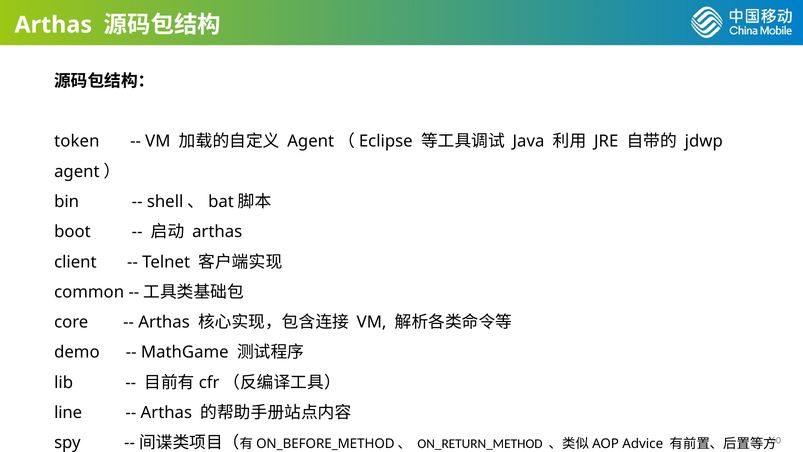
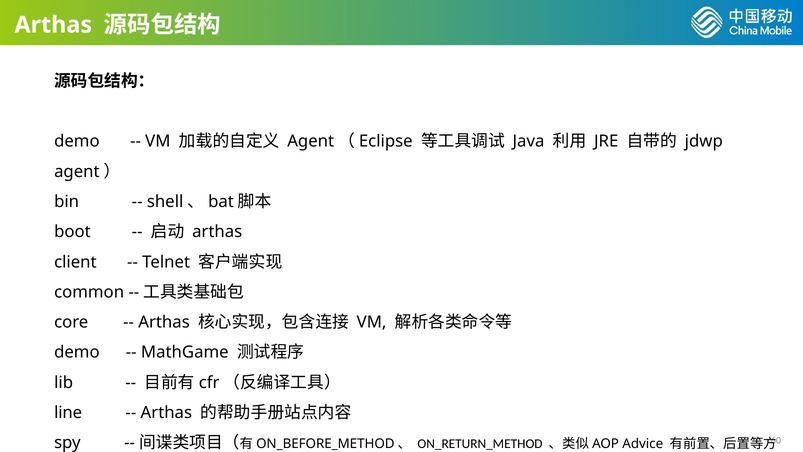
token: token -> demo (77, 141)
